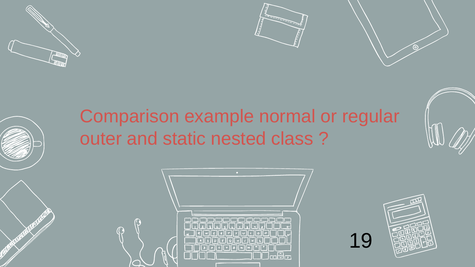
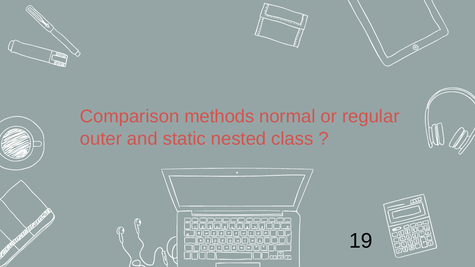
example: example -> methods (219, 117)
